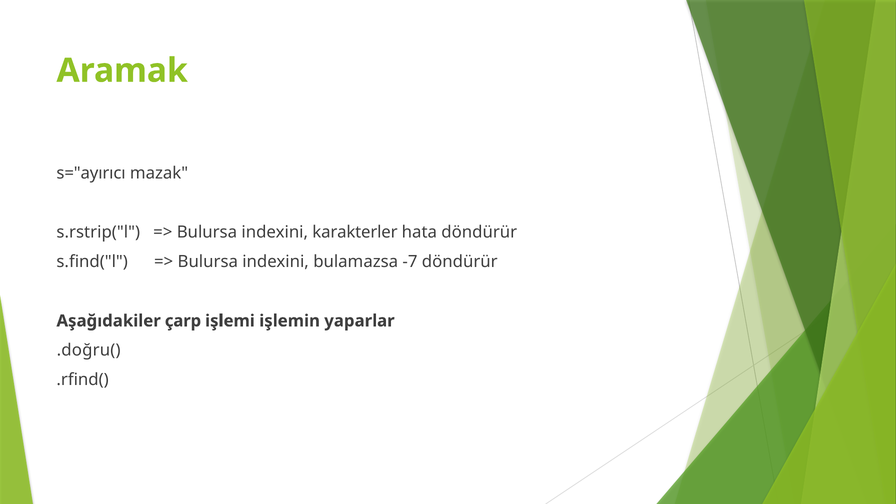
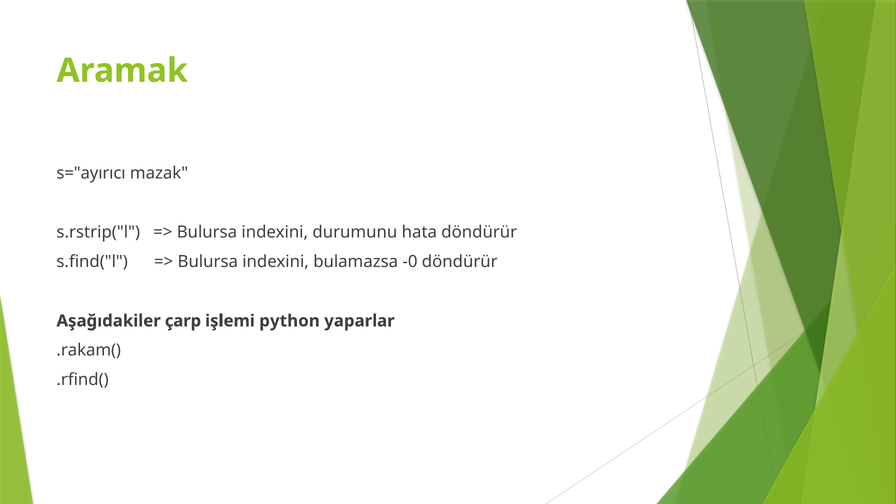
karakterler: karakterler -> durumunu (355, 232)
-7: -7 -> -0 (410, 262)
işlemin: işlemin -> python (290, 321)
.doğru(: .doğru( -> .rakam( (89, 350)
